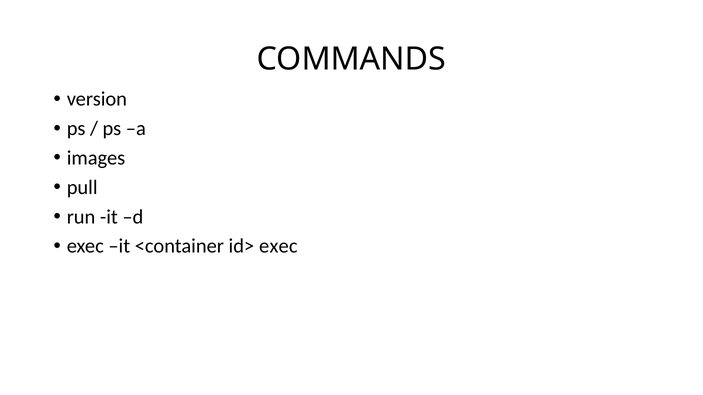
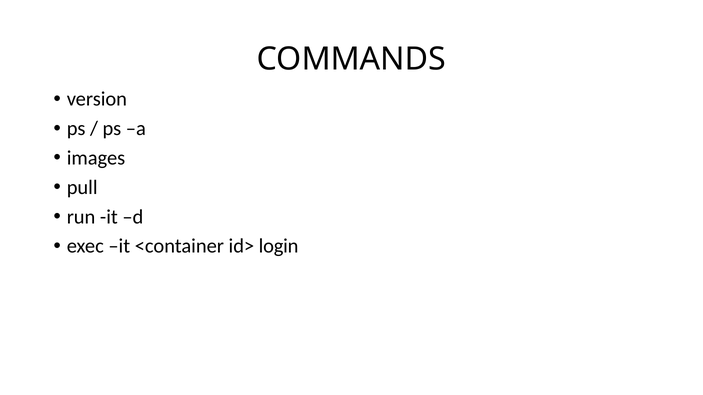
id> exec: exec -> login (279, 246)
